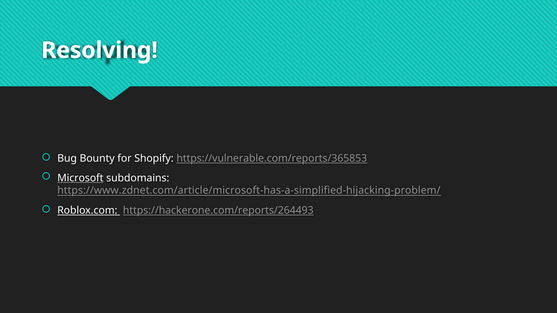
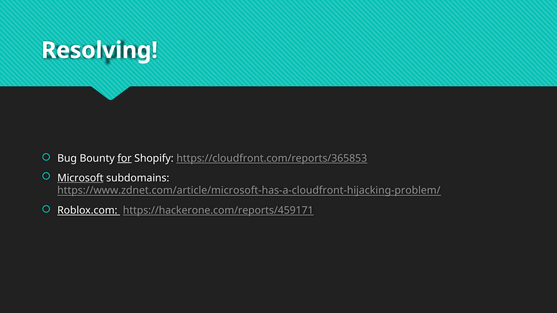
for underline: none -> present (124, 158)
https://vulnerable.com/reports/365853: https://vulnerable.com/reports/365853 -> https://cloudfront.com/reports/365853 (272, 158)
https://www.zdnet.com/article/microsoft-has-a-simplified-hijacking-problem/: https://www.zdnet.com/article/microsoft-has-a-simplified-hijacking-problem/ -> https://www.zdnet.com/article/microsoft-has-a-cloudfront-hijacking-problem/ (249, 191)
https://hackerone.com/reports/264493: https://hackerone.com/reports/264493 -> https://hackerone.com/reports/459171 (218, 211)
